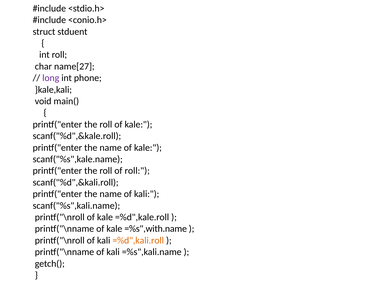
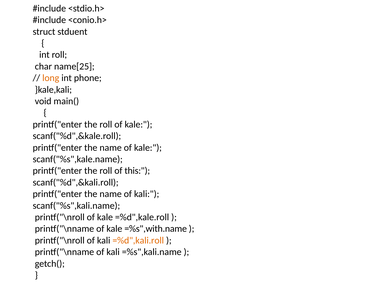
name[27: name[27 -> name[25 (74, 66)
long colour: purple -> orange (51, 78)
of roll: roll -> this (137, 170)
